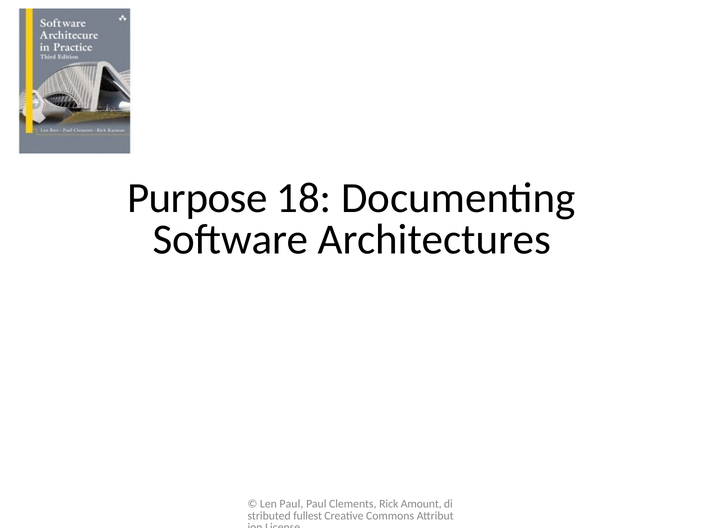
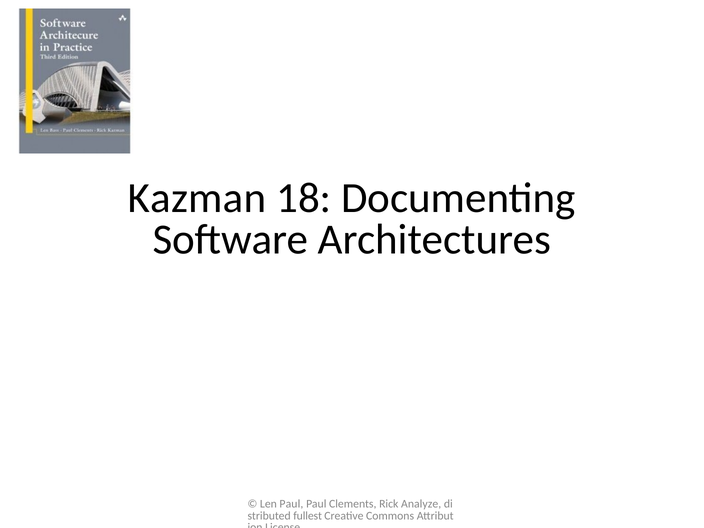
Purpose: Purpose -> Kazman (197, 198)
Amount: Amount -> Analyze (421, 504)
